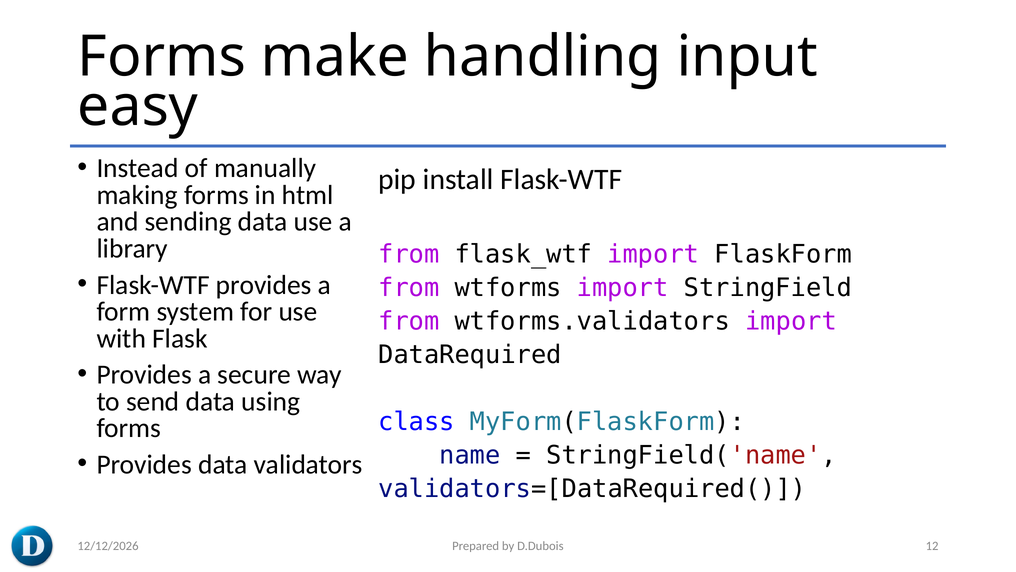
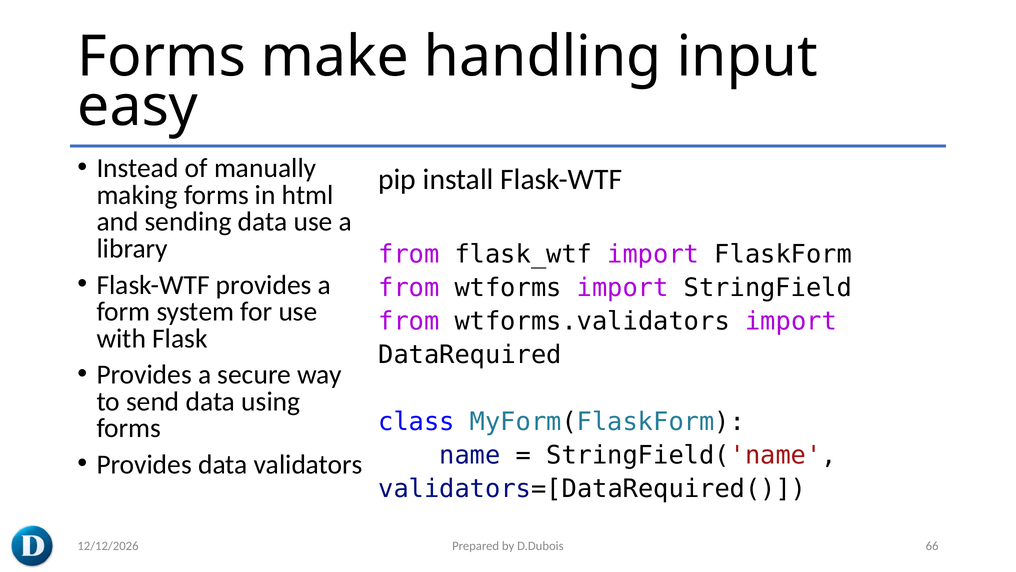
12: 12 -> 66 (932, 546)
